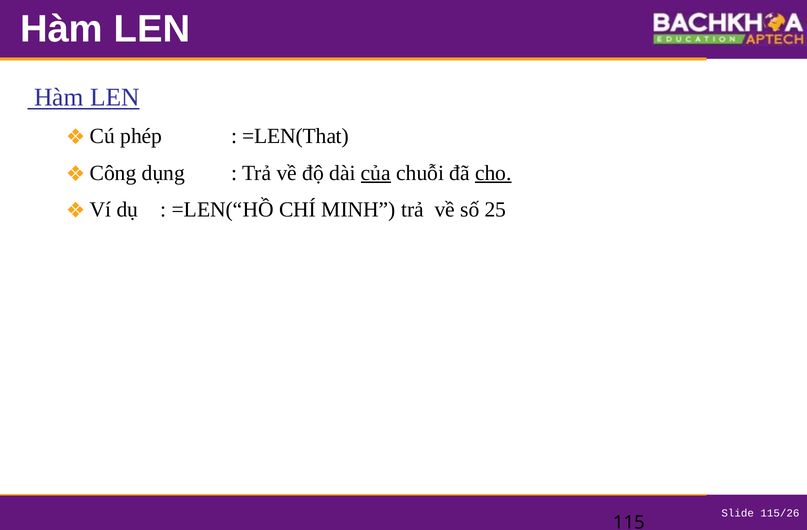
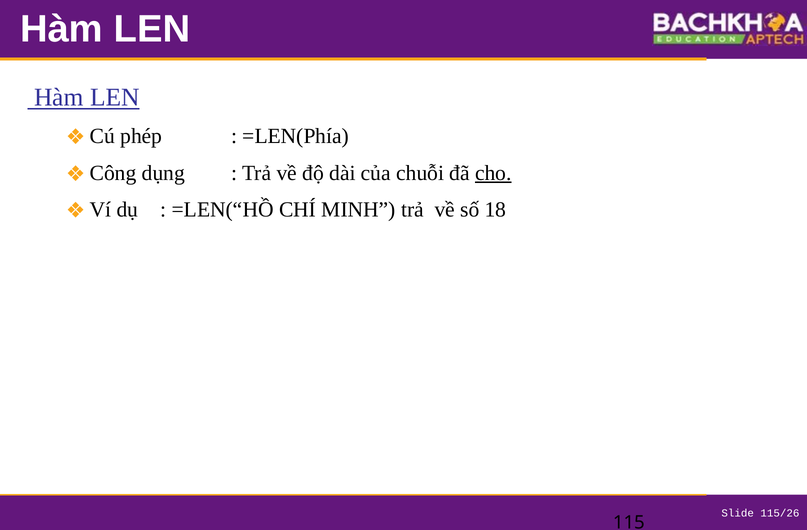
=LEN(That: =LEN(That -> =LEN(Phía (296, 136)
của underline: present -> none (376, 173)
25: 25 -> 18 (495, 210)
